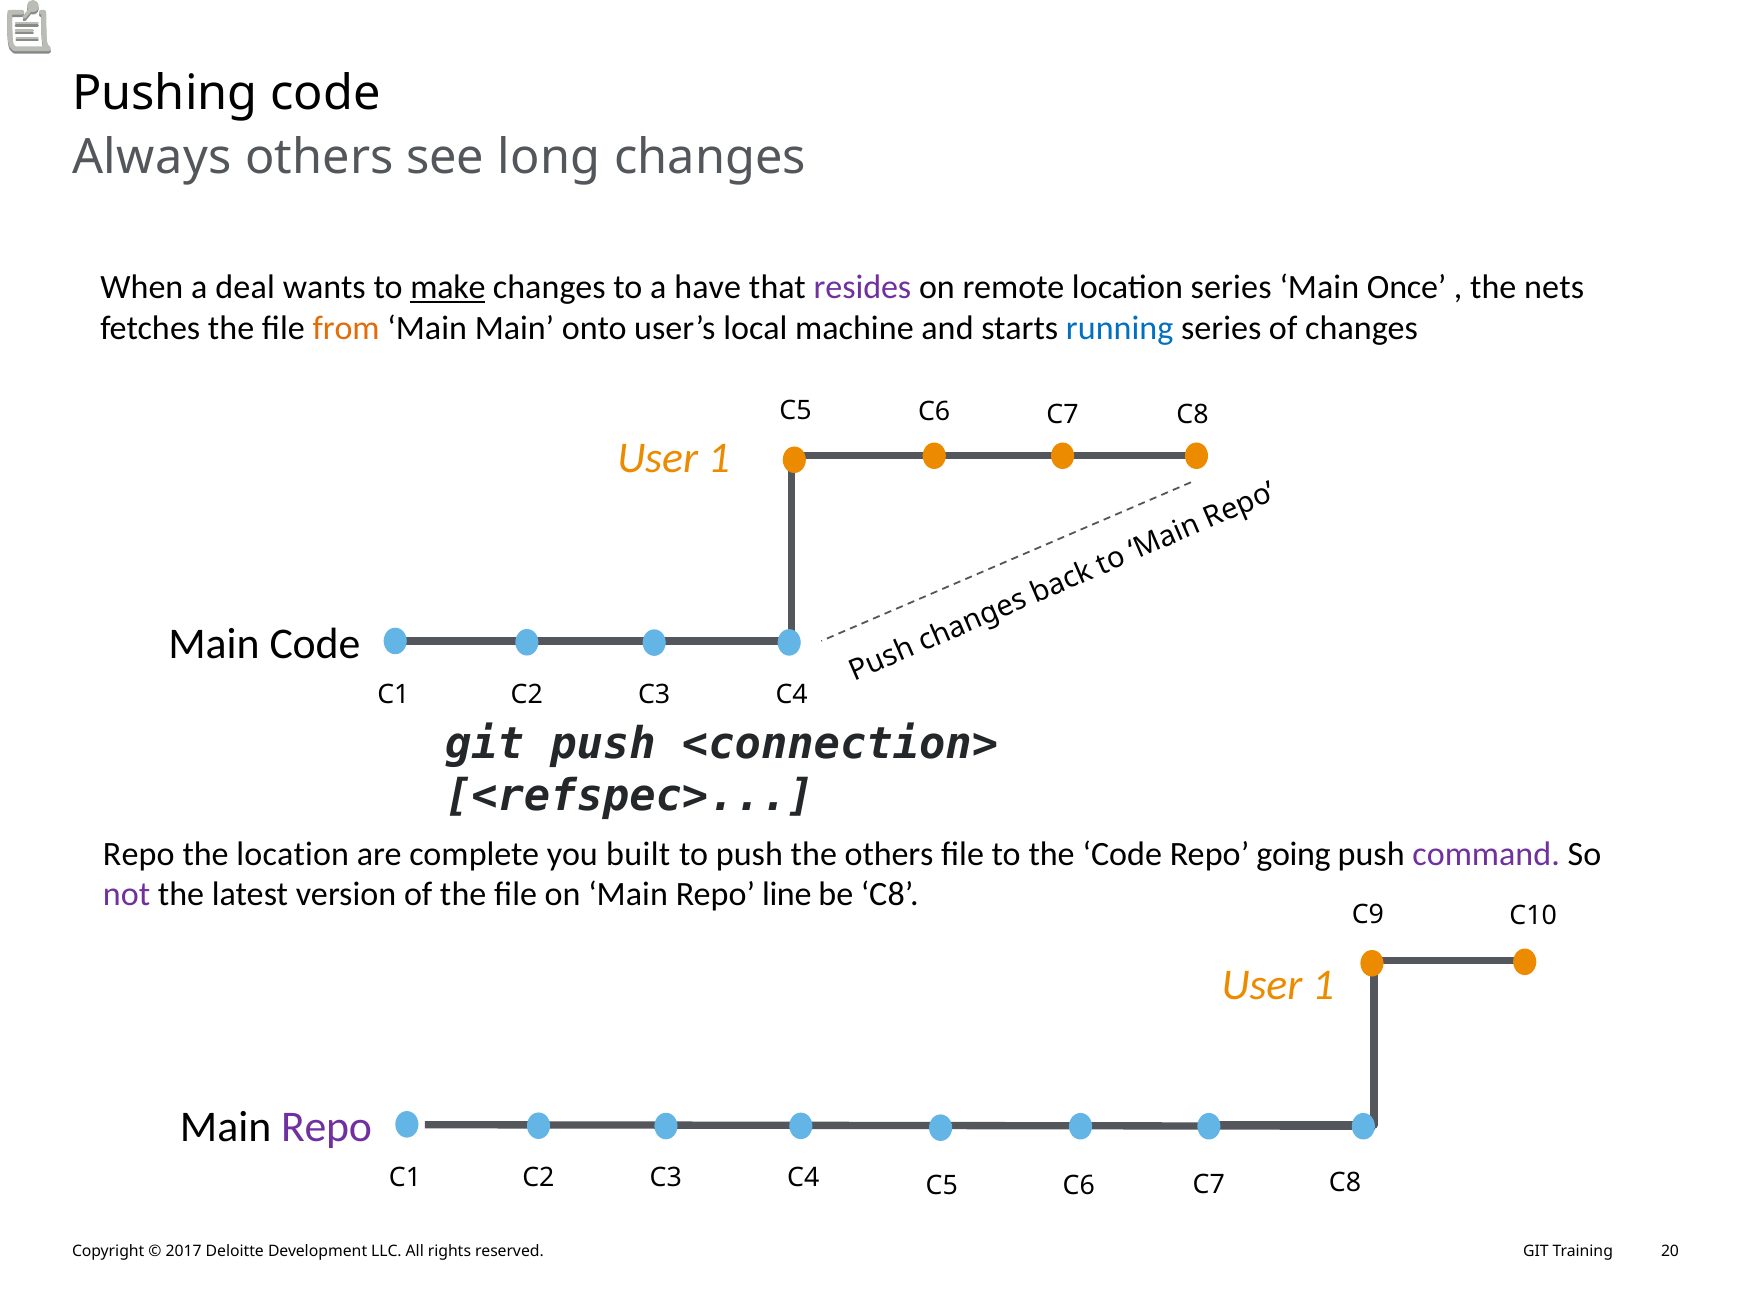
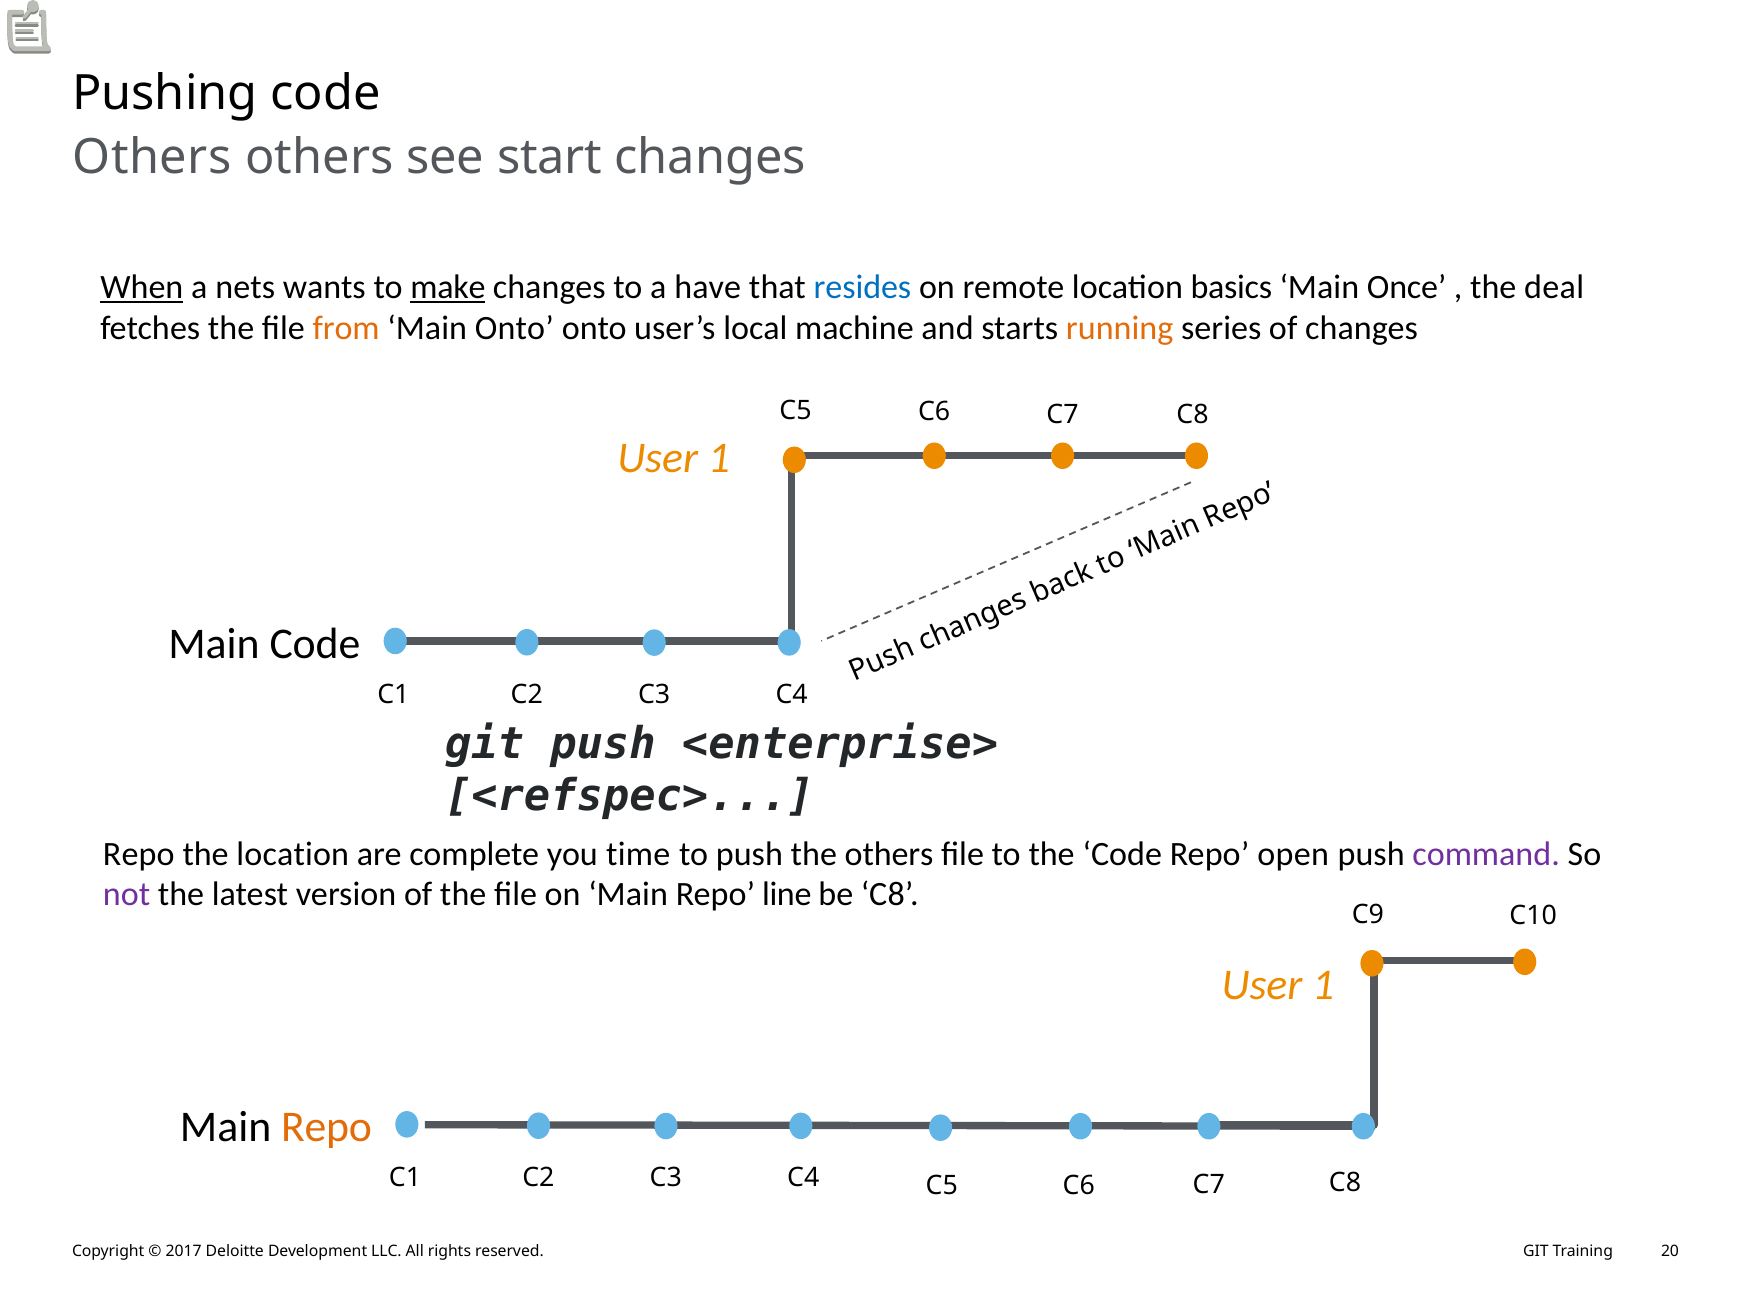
Always: Always -> Others (152, 157)
long: long -> start (549, 157)
When underline: none -> present (142, 288)
deal: deal -> nets (245, 288)
resides colour: purple -> blue (862, 288)
location series: series -> basics (1231, 288)
nets: nets -> deal (1554, 288)
Main Main: Main -> Onto (514, 328)
running colour: blue -> orange (1120, 328)
<connection>: <connection> -> <enterprise> (840, 743)
built: built -> time (638, 853)
going: going -> open (1293, 853)
Repo colour: purple -> orange (327, 1126)
